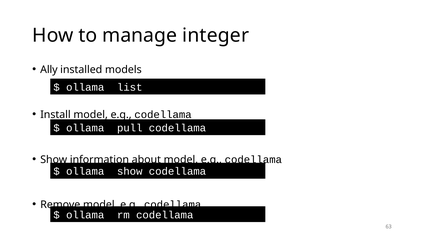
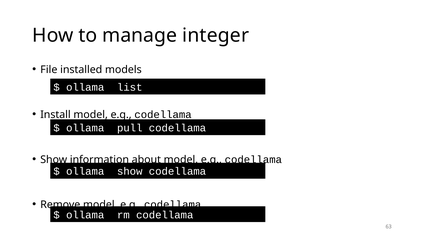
Ally: Ally -> File (49, 70)
